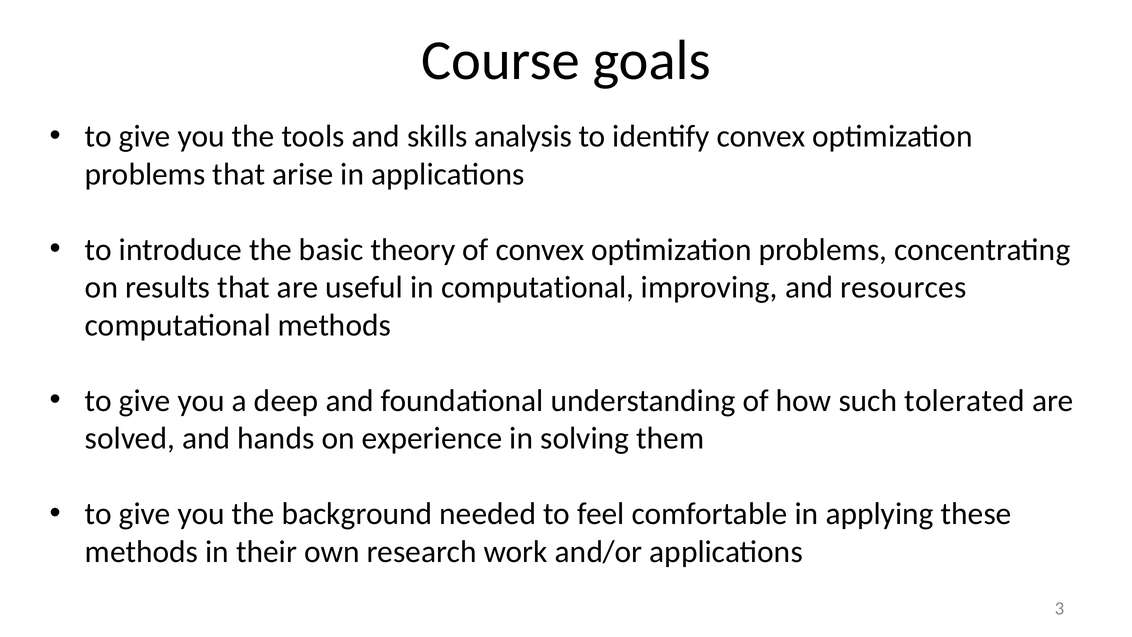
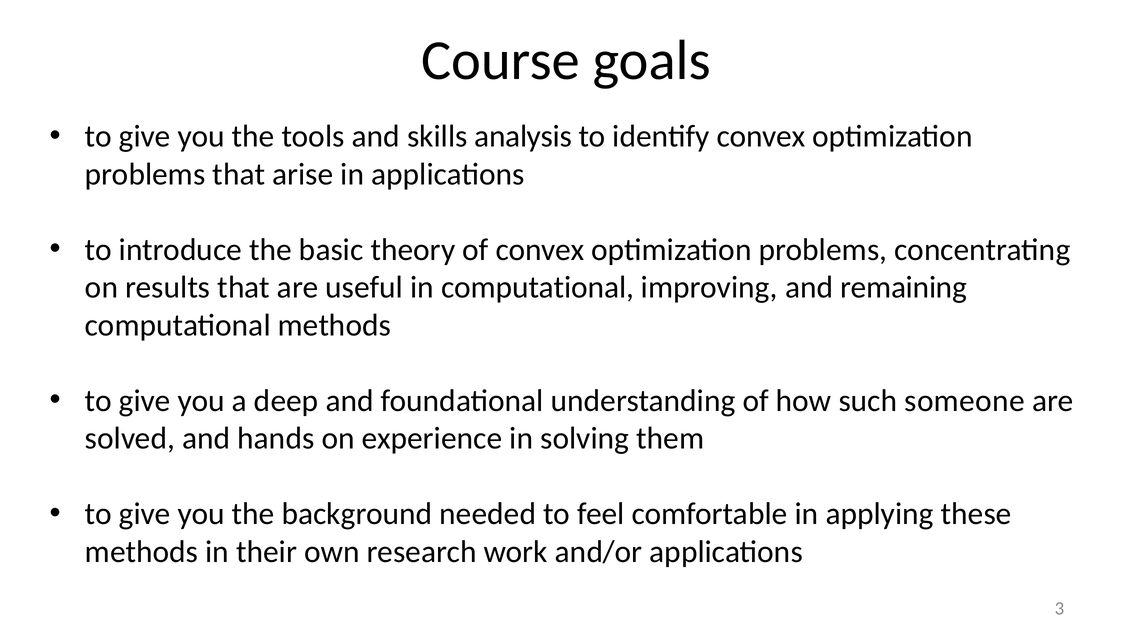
resources: resources -> remaining (904, 287)
tolerated: tolerated -> someone (965, 401)
